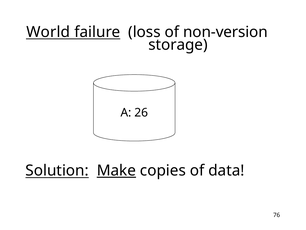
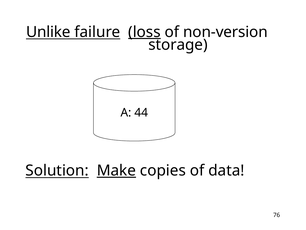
World: World -> Unlike (48, 32)
loss underline: none -> present (144, 32)
26: 26 -> 44 (141, 113)
